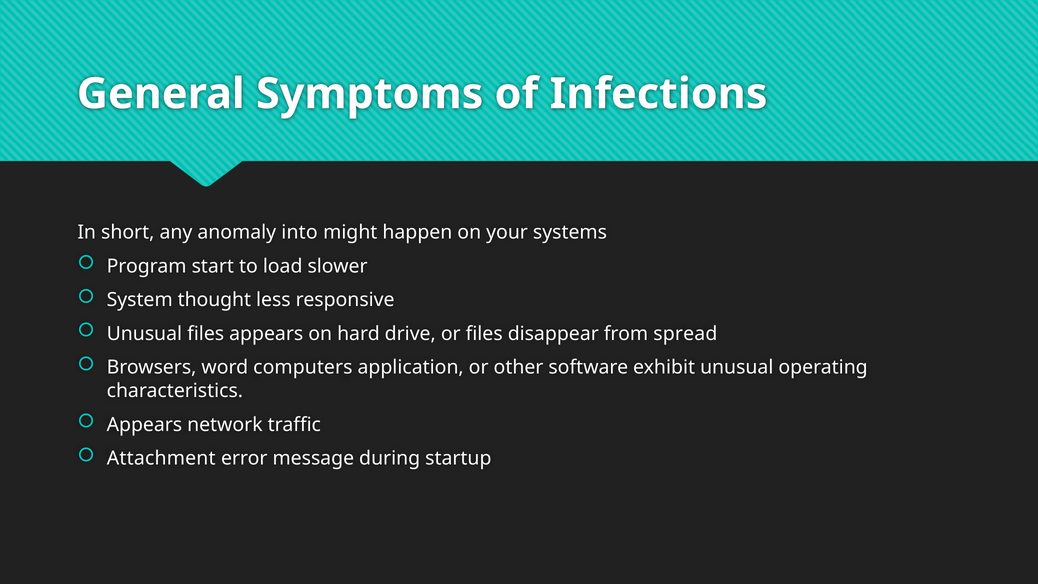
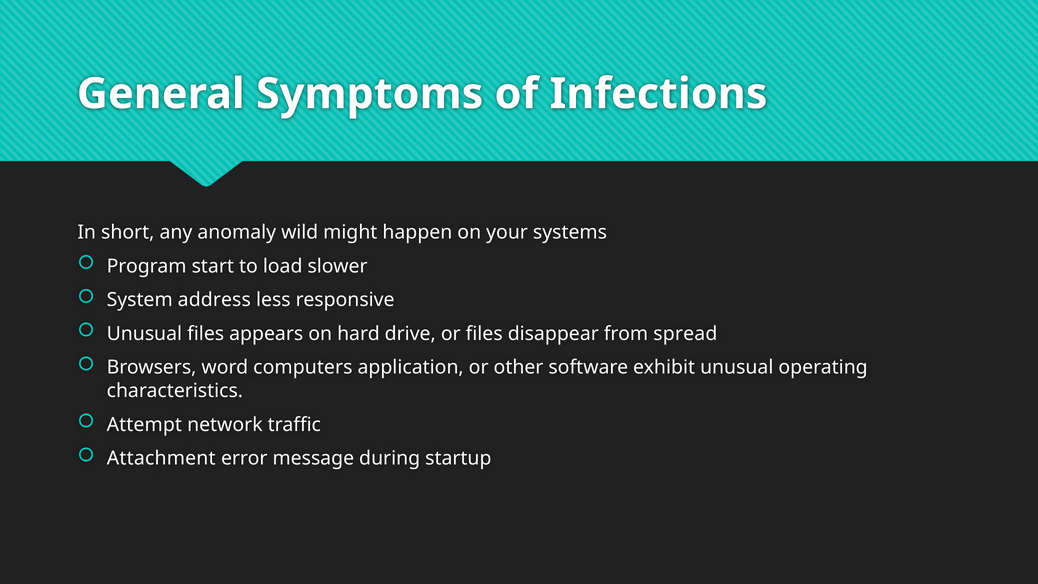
into: into -> wild (300, 232)
thought: thought -> address (214, 300)
Appears: Appears -> Attempt (144, 425)
